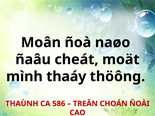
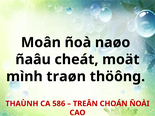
thaáy: thaáy -> traøn (66, 77)
